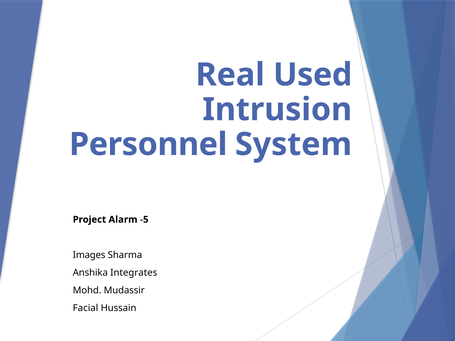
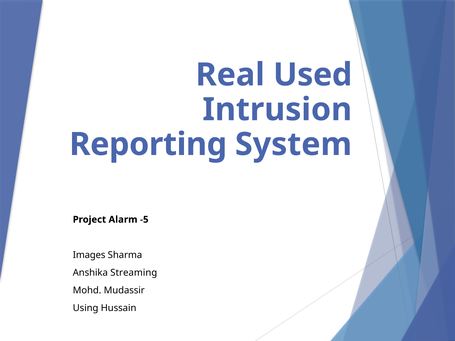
Personnel: Personnel -> Reporting (148, 144)
Integrates: Integrates -> Streaming (134, 273)
Facial: Facial -> Using (86, 308)
